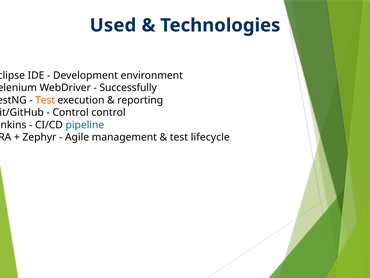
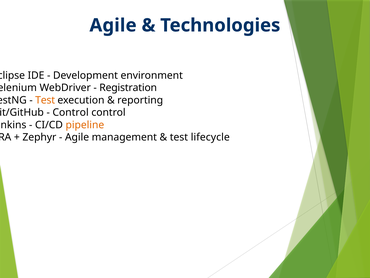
Used: Used -> Agile (113, 25)
Successfully: Successfully -> Registration (128, 88)
pipeline colour: blue -> orange (85, 125)
